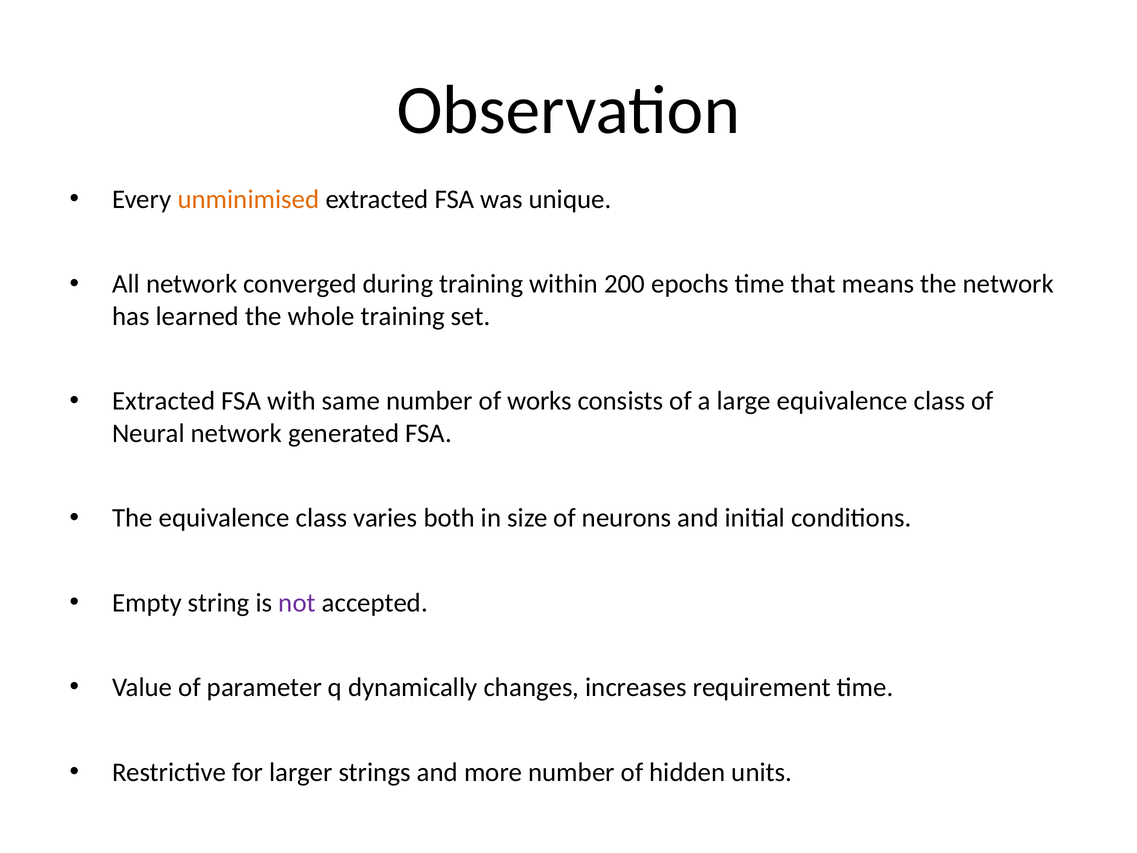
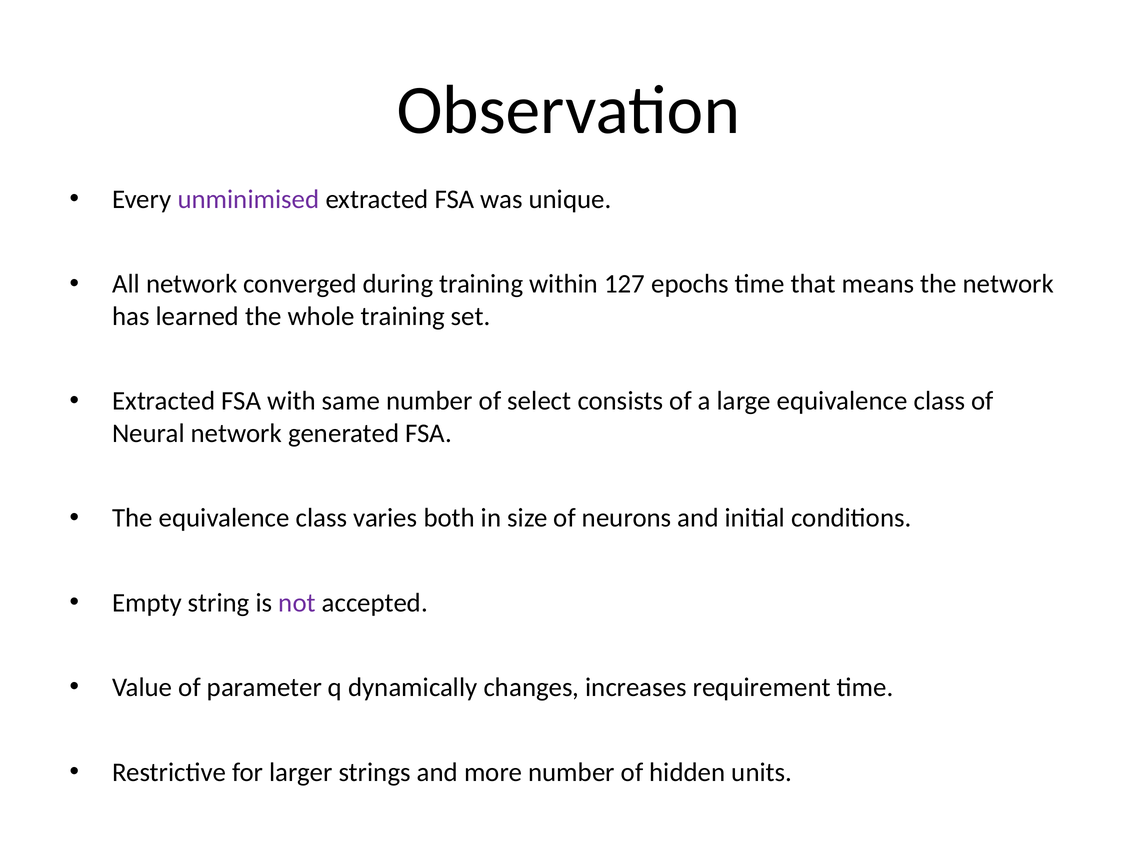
unminimised colour: orange -> purple (248, 199)
200: 200 -> 127 (625, 284)
works: works -> select (539, 401)
